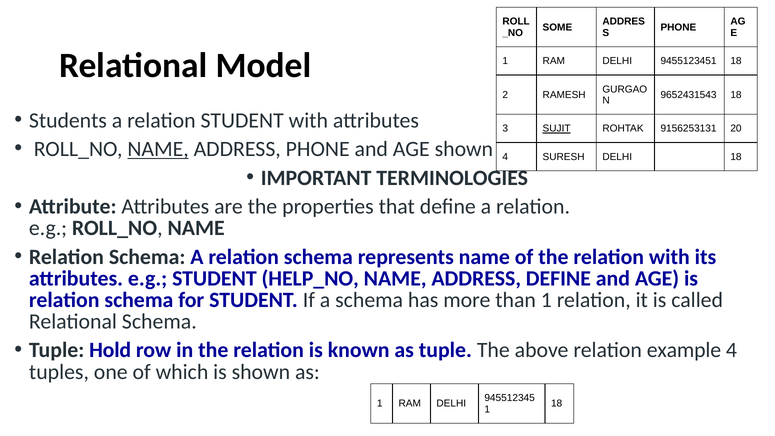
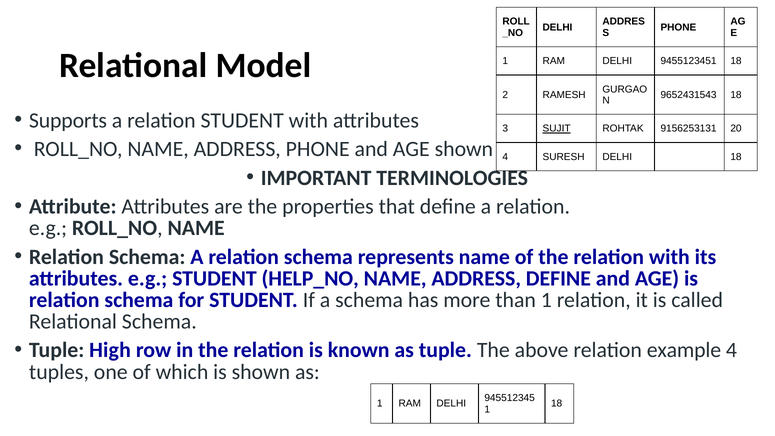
SOME: SOME -> DELHI (557, 27)
Students: Students -> Supports (68, 120)
NAME underline: present -> none (158, 149)
Hold: Hold -> High (110, 350)
